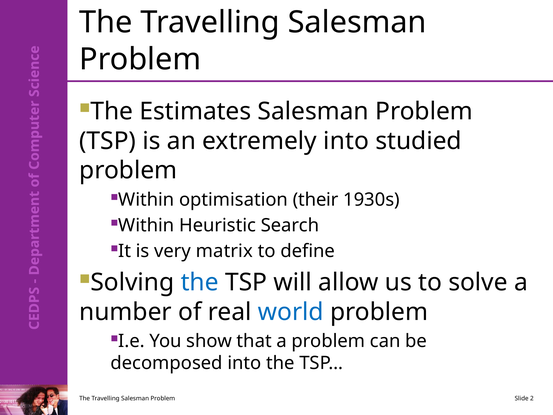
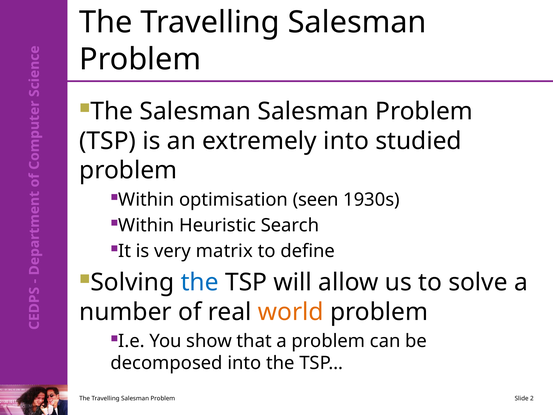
The Estimates: Estimates -> Salesman (195, 111)
their: their -> seen (316, 199)
world colour: blue -> orange (291, 312)
